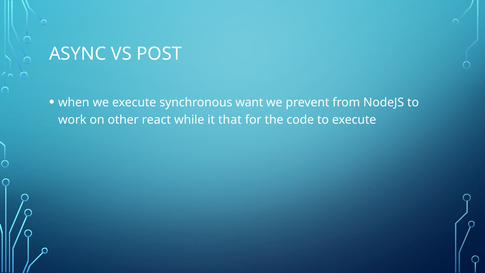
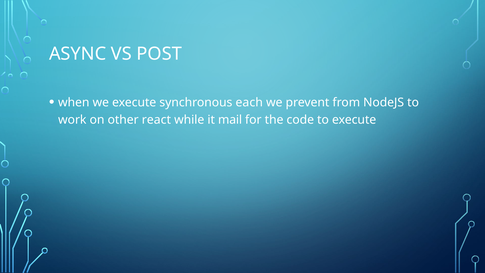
want: want -> each (249, 102)
that: that -> mail (230, 120)
